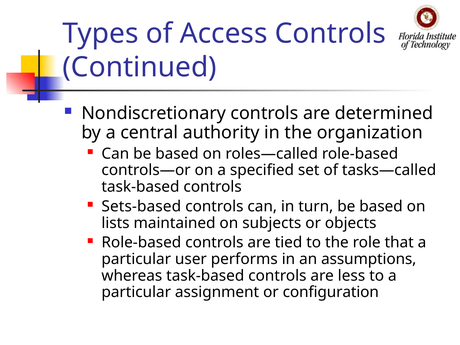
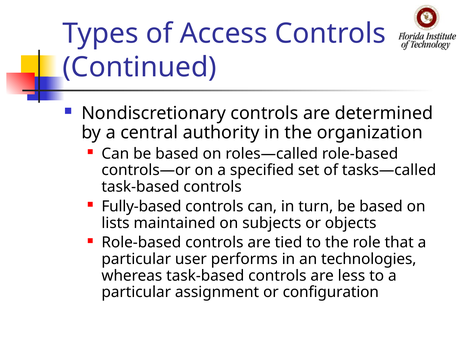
Sets-based: Sets-based -> Fully-based (141, 206)
assumptions: assumptions -> technologies (369, 259)
